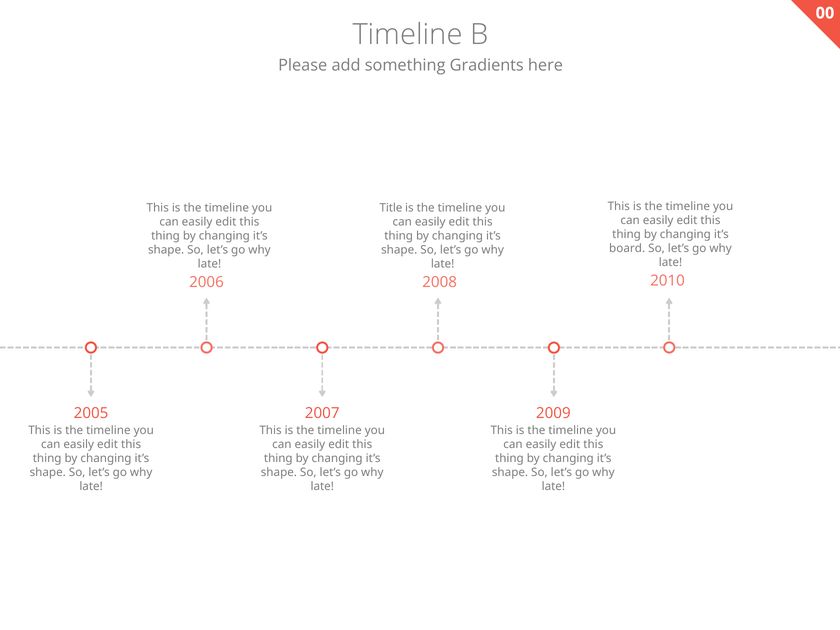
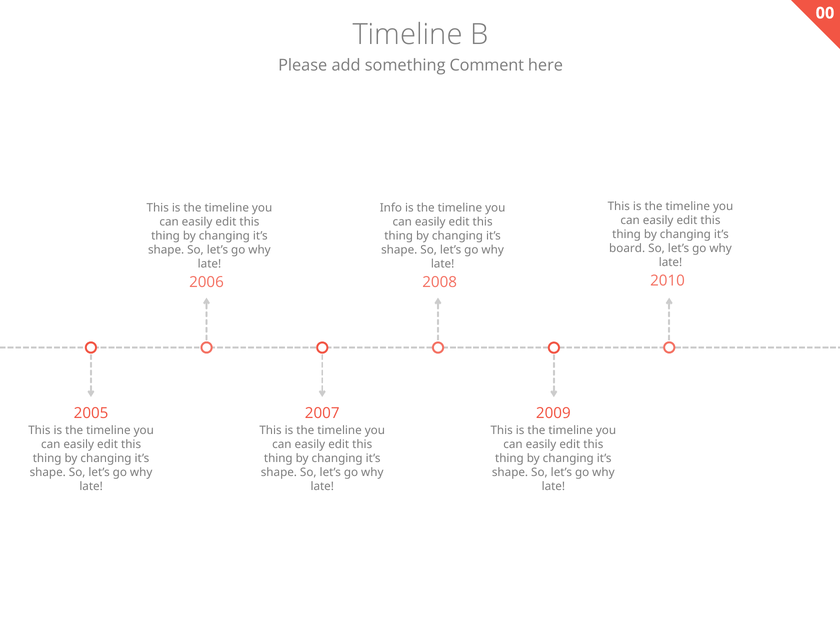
Gradients: Gradients -> Comment (487, 65)
Title: Title -> Info (391, 208)
